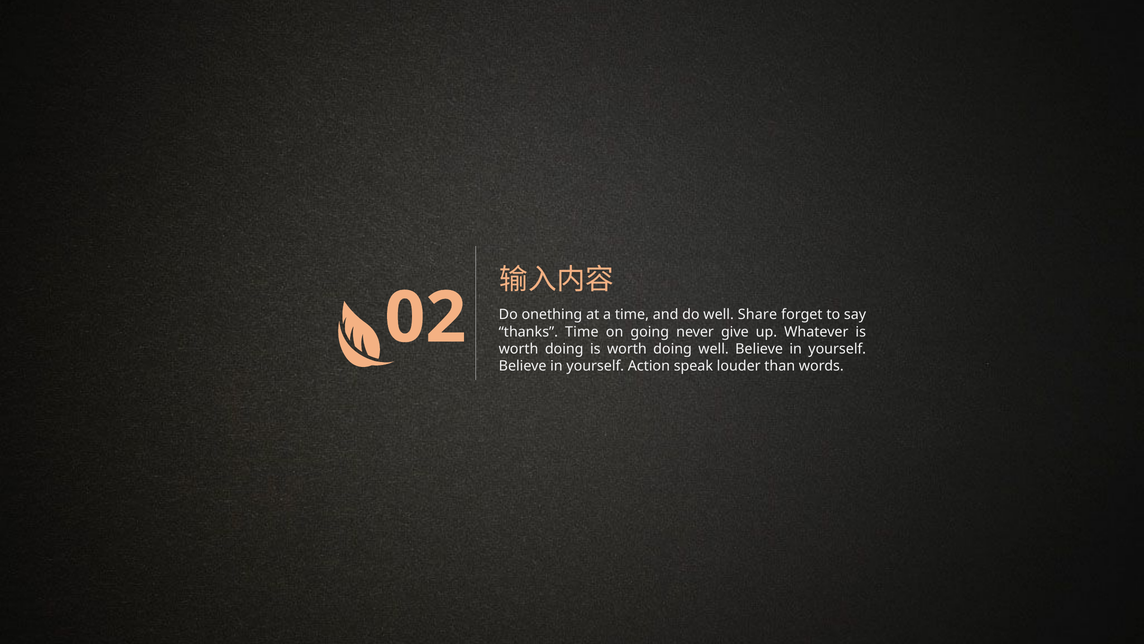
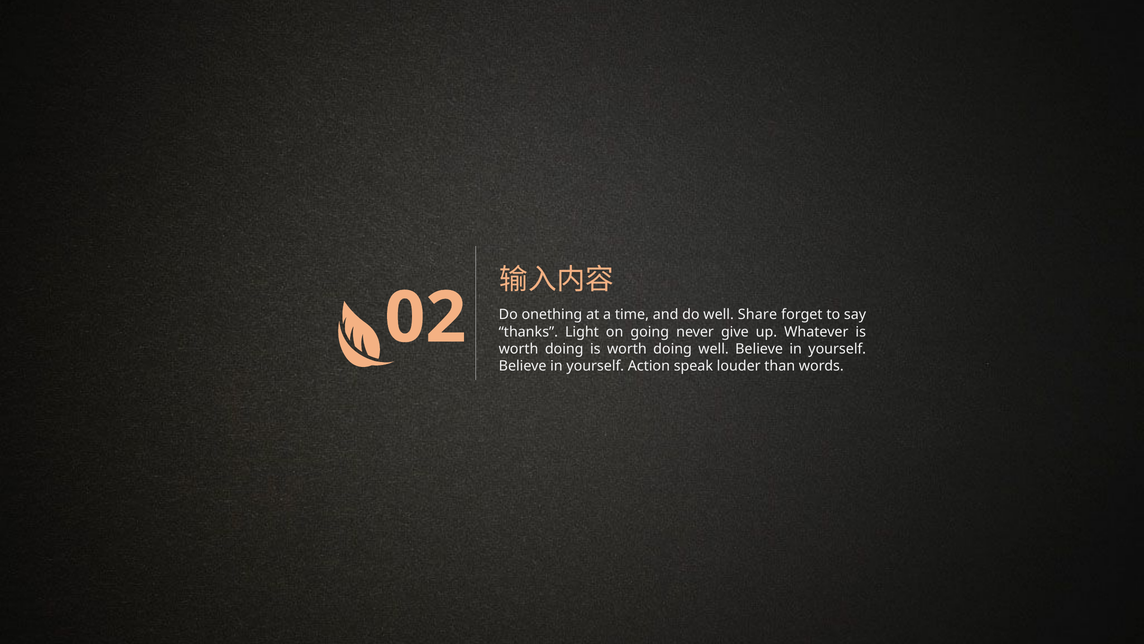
thanks Time: Time -> Light (582, 332)
